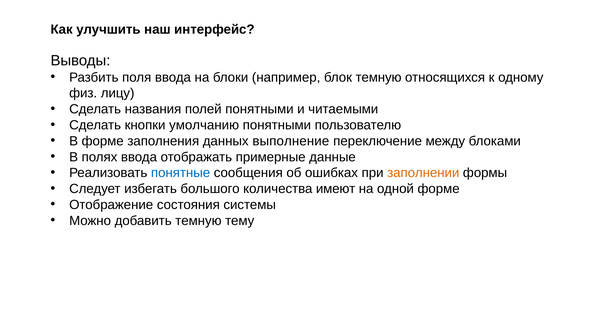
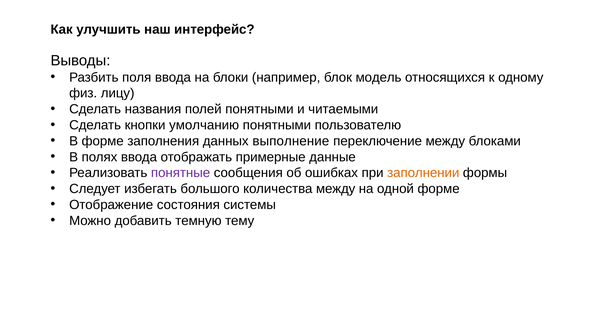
блок темную: темную -> модель (379, 77)
понятные colour: blue -> purple (181, 173)
количества имеют: имеют -> между (336, 189)
